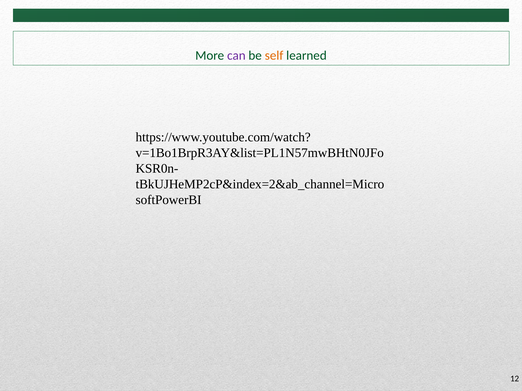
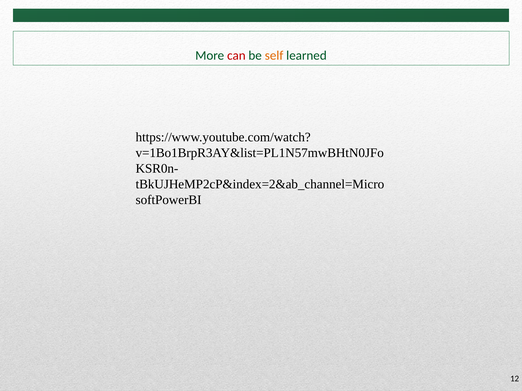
can colour: purple -> red (236, 56)
